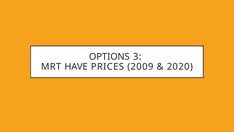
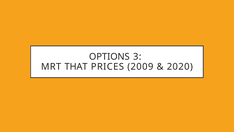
HAVE: HAVE -> THAT (76, 67)
